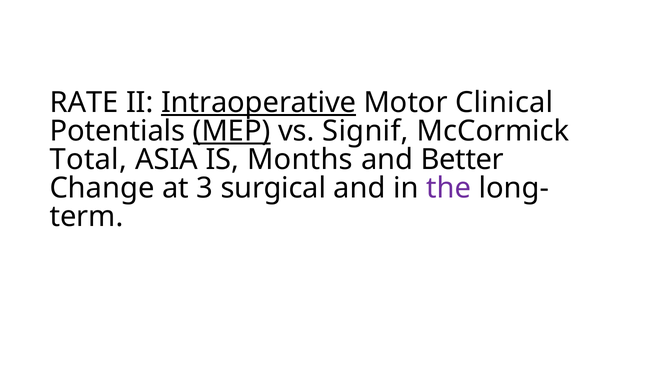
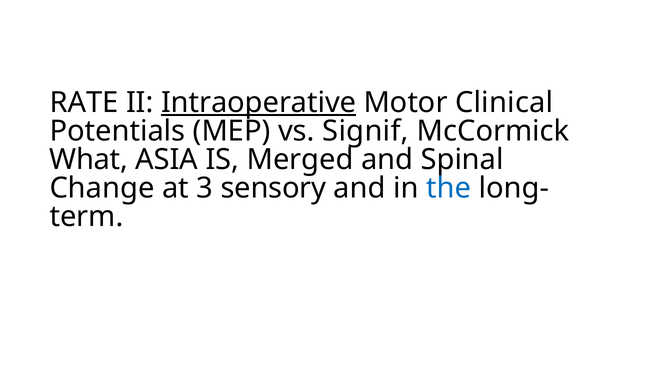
MEP underline: present -> none (232, 131)
Total: Total -> What (89, 159)
Months: Months -> Merged (300, 159)
Better: Better -> Spinal (462, 159)
surgical: surgical -> sensory (273, 188)
the colour: purple -> blue (449, 188)
